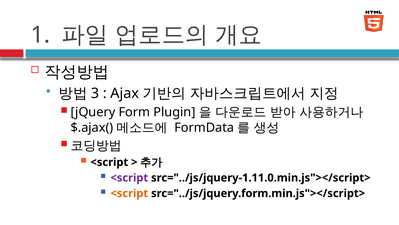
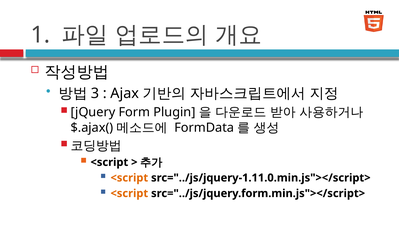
<script colour: purple -> orange (129, 177)
